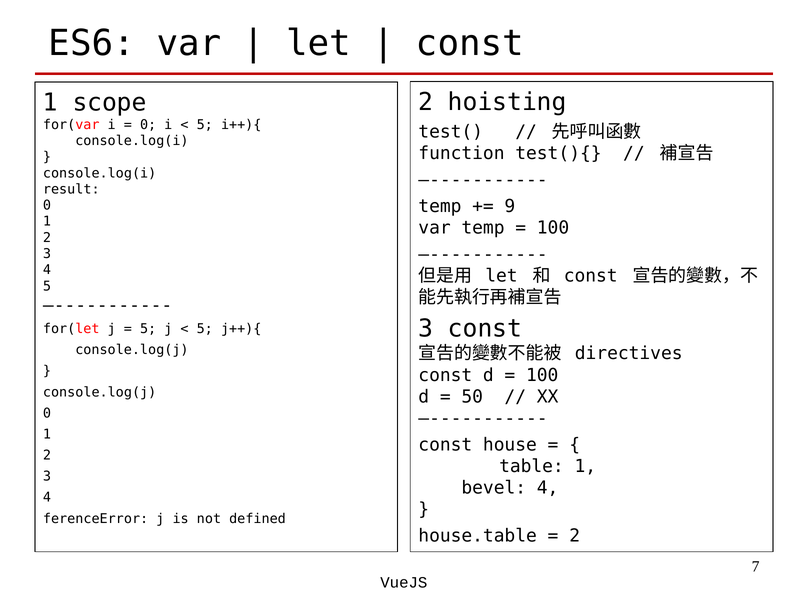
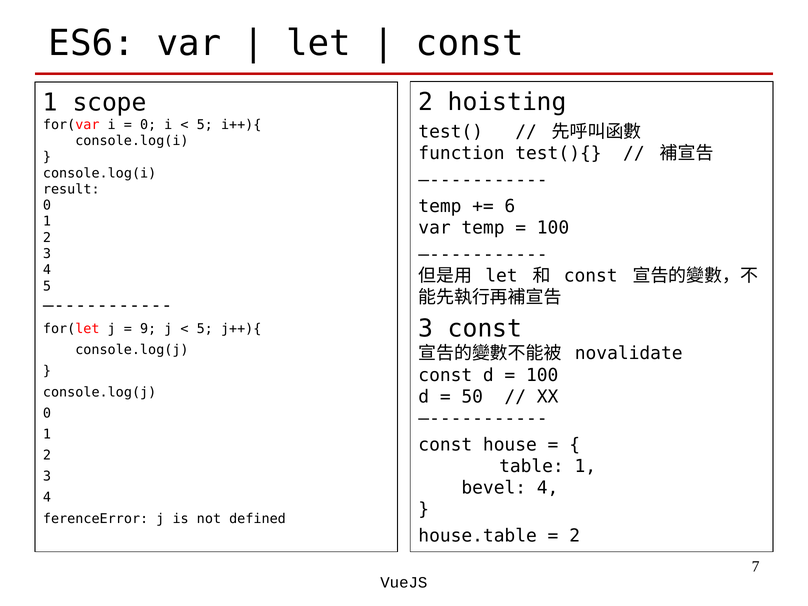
9: 9 -> 6 (510, 206)
5: 5 -> 9 (148, 329)
directives: directives -> novalidate (629, 354)
